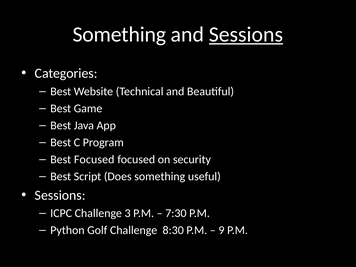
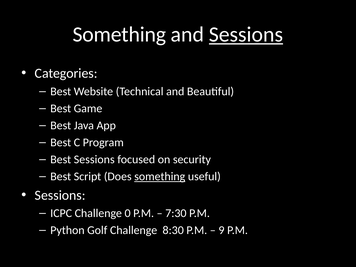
Best Focused: Focused -> Sessions (94, 159)
something underline: none -> present (160, 177)
3: 3 -> 0 (128, 213)
